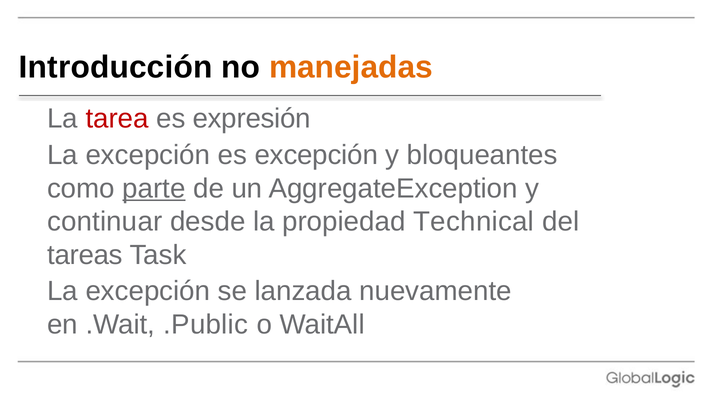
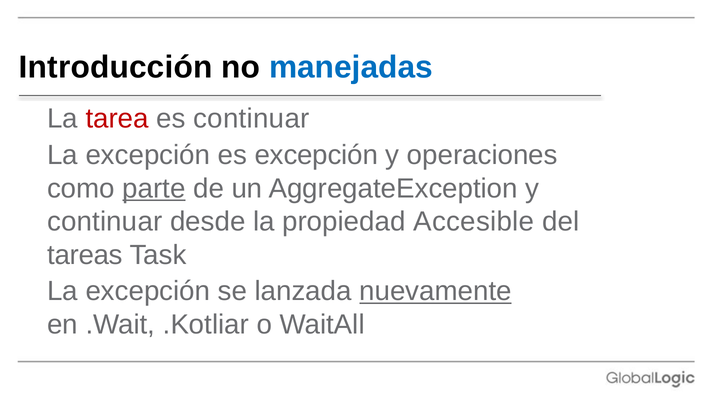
manejadas colour: orange -> blue (351, 67)
es expresión: expresión -> continuar (251, 119)
bloqueantes: bloqueantes -> operaciones (482, 155)
Technical: Technical -> Accesible (474, 222)
nuevamente underline: none -> present (435, 291)
.Public: .Public -> .Kotliar (206, 325)
